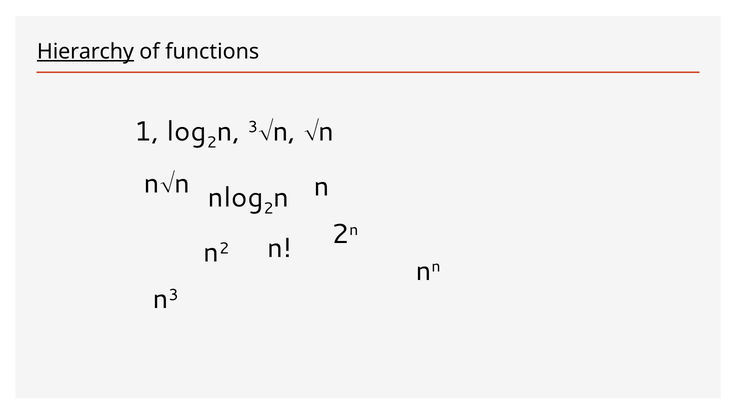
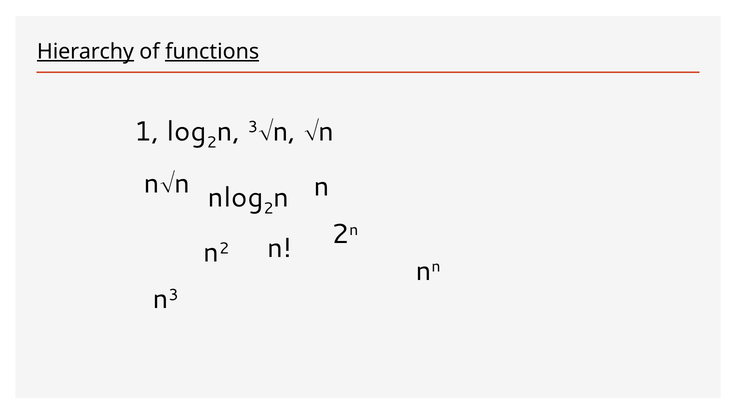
functions underline: none -> present (212, 52)
